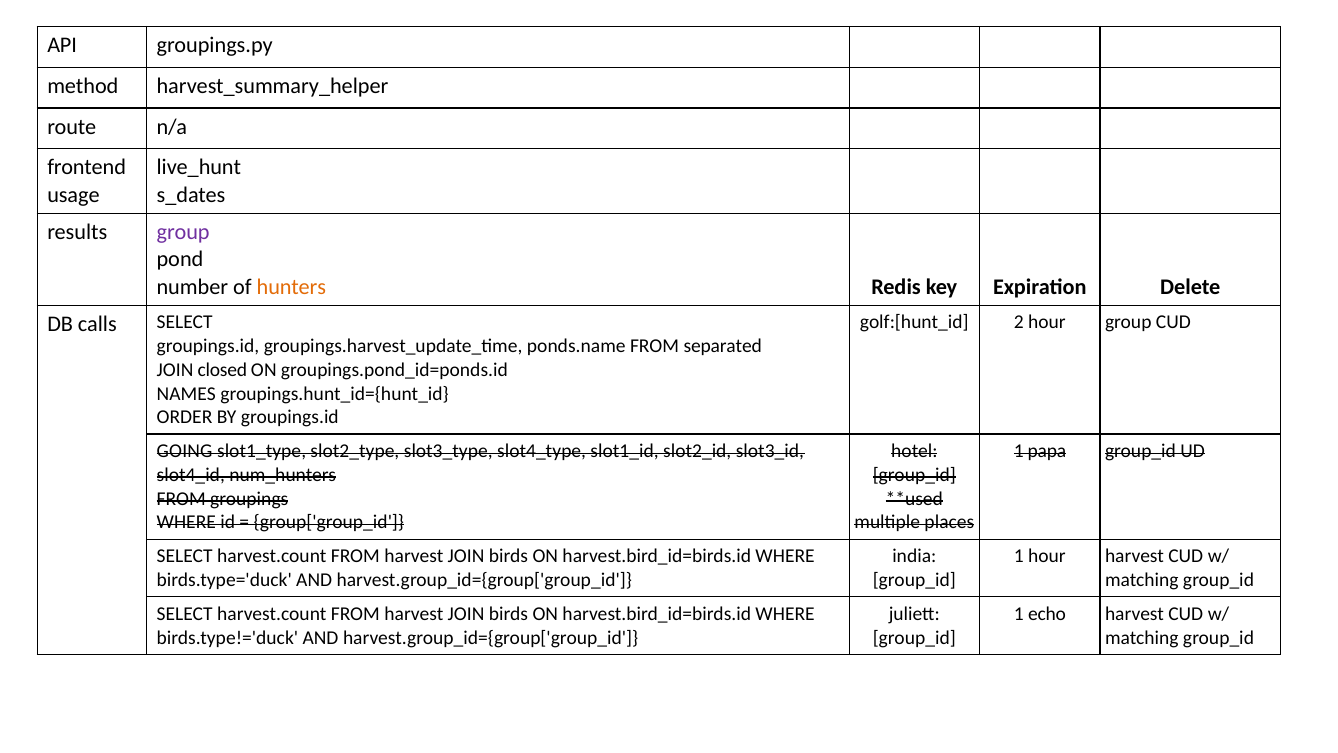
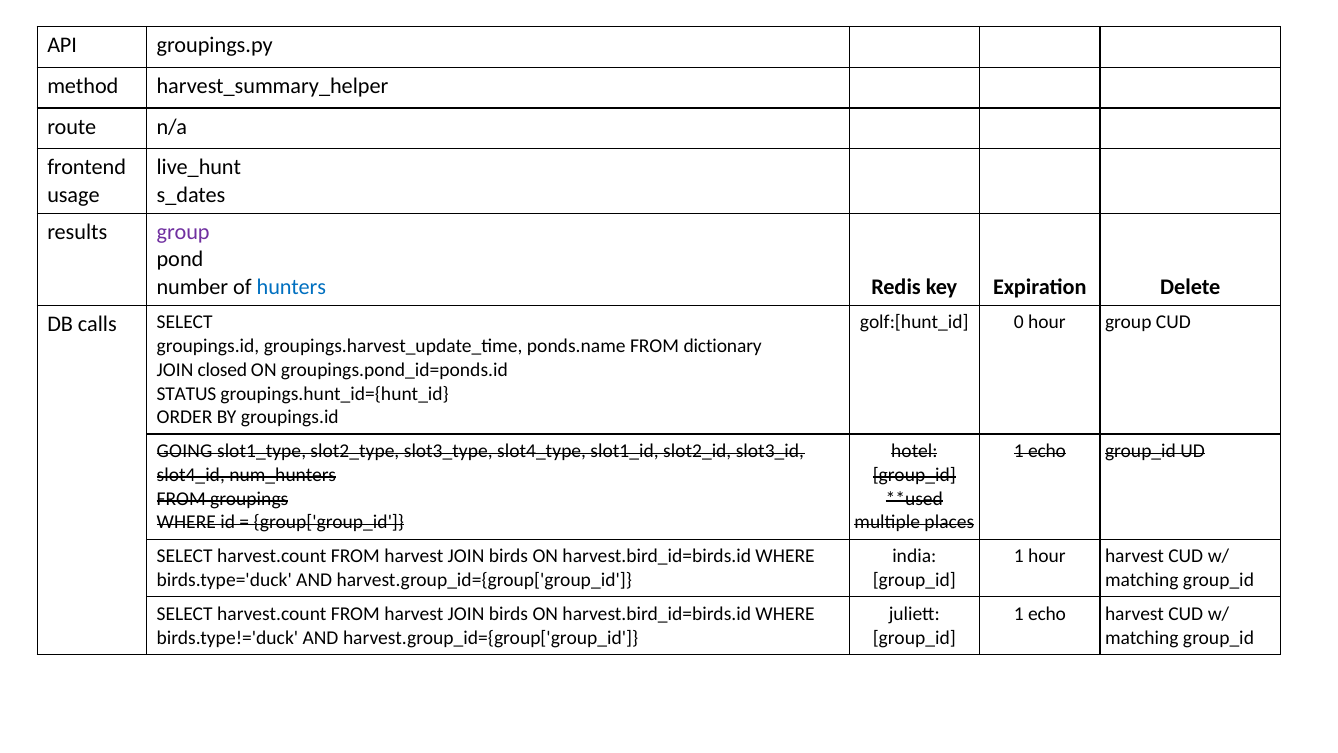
hunters colour: orange -> blue (291, 287)
2: 2 -> 0 (1019, 322)
separated: separated -> dictionary (723, 346)
NAMES: NAMES -> STATUS (186, 393)
papa: papa -> echo (1047, 451)
